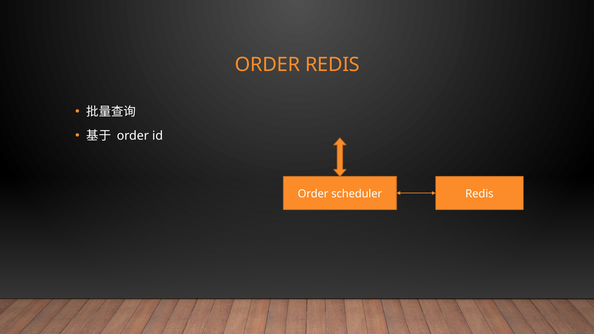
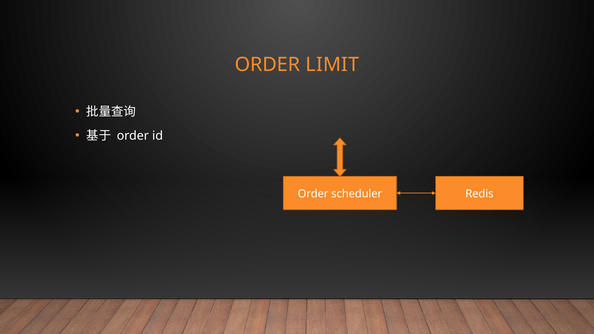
ORDER REDIS: REDIS -> LIMIT (332, 65)
